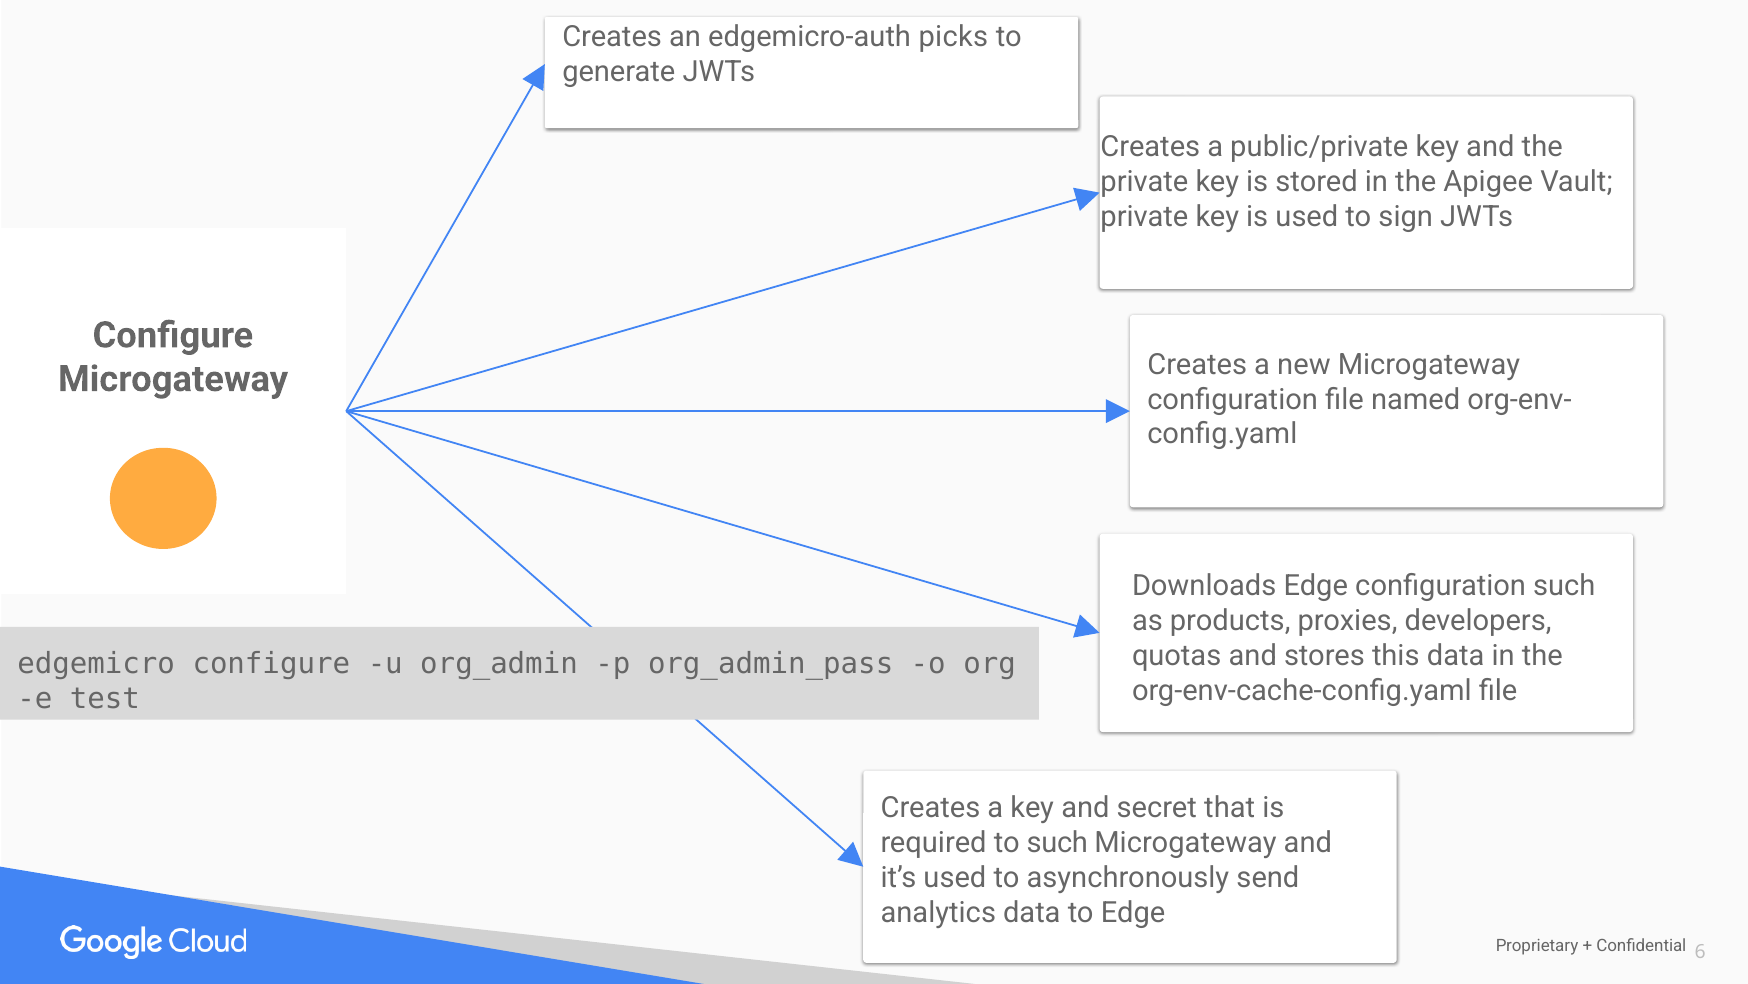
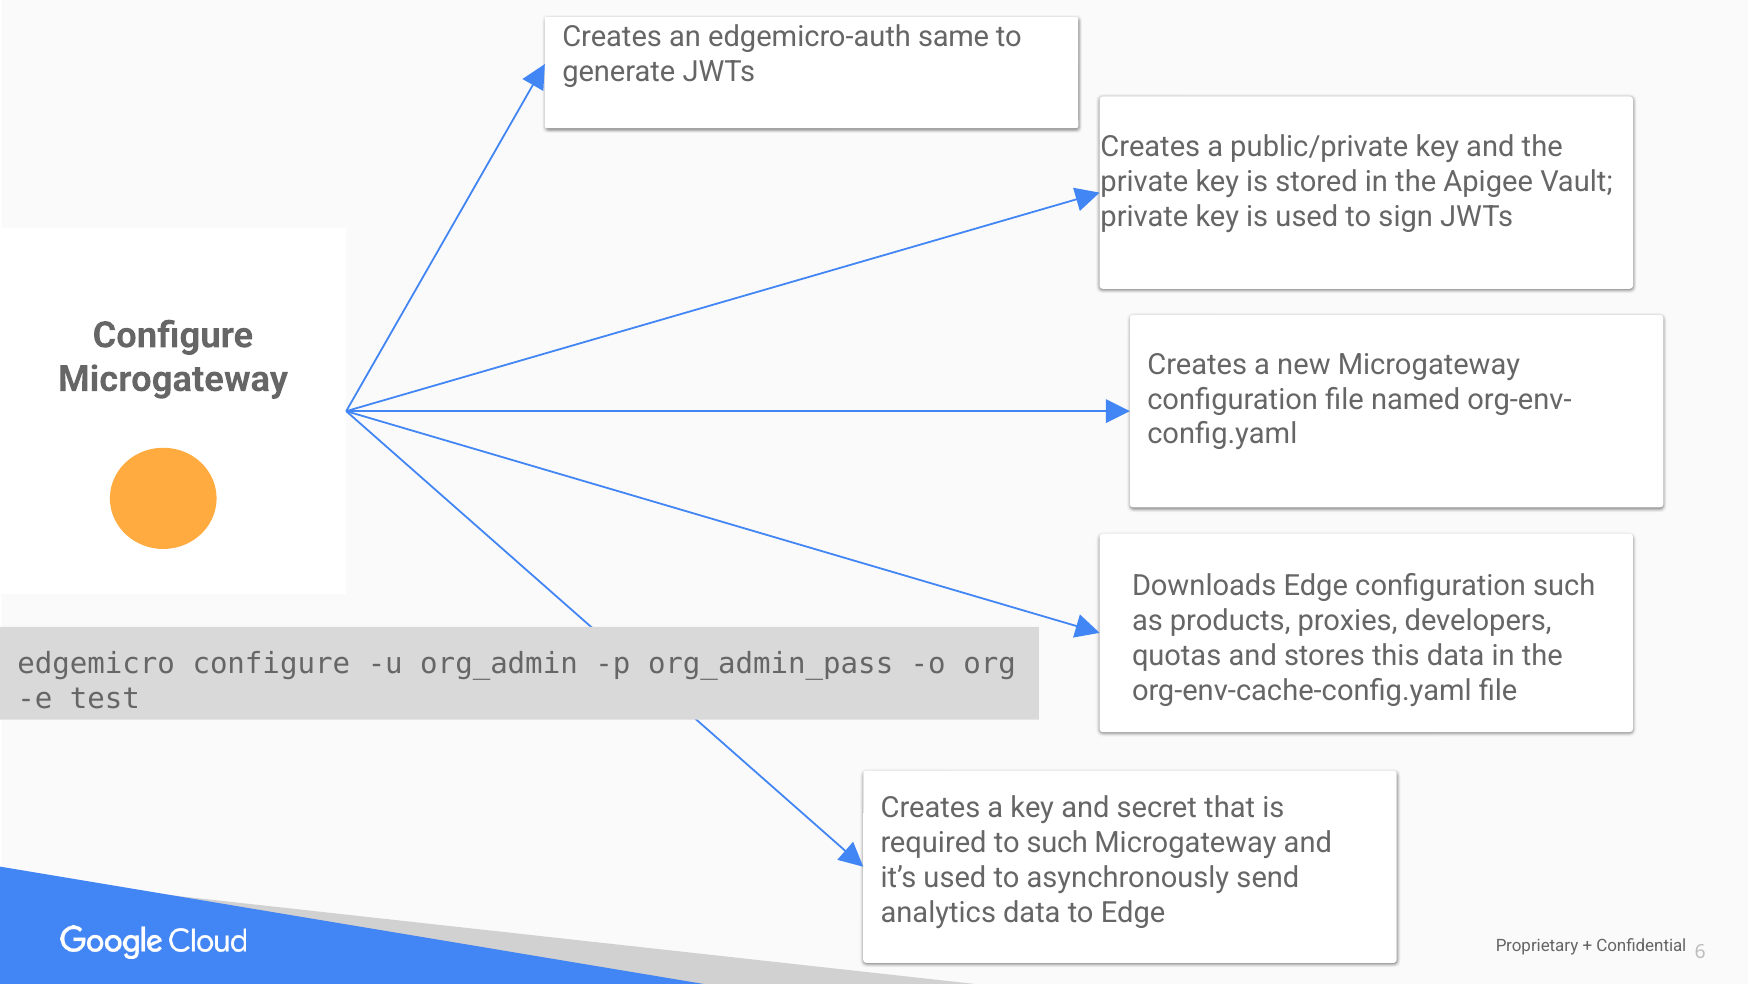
picks: picks -> same (954, 37)
